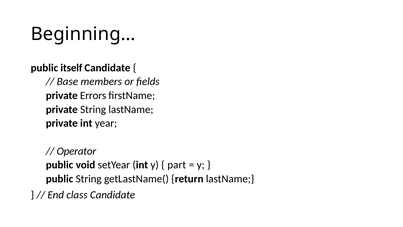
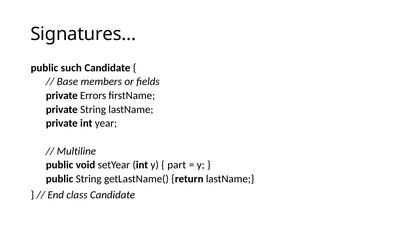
Beginning…: Beginning… -> Signatures… (83, 34)
itself: itself -> such (71, 68)
Operator: Operator -> Multiline (76, 151)
